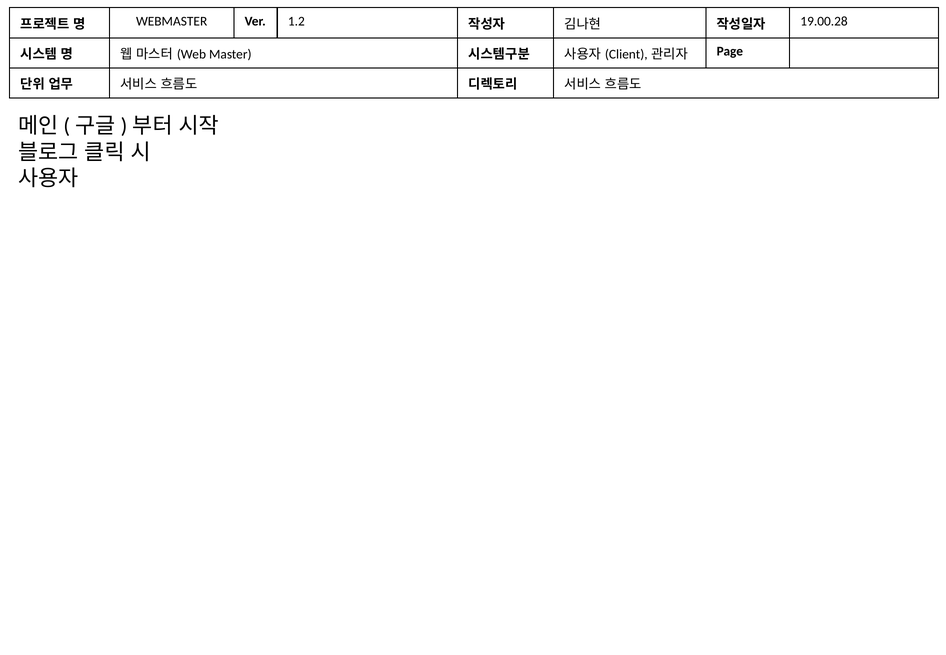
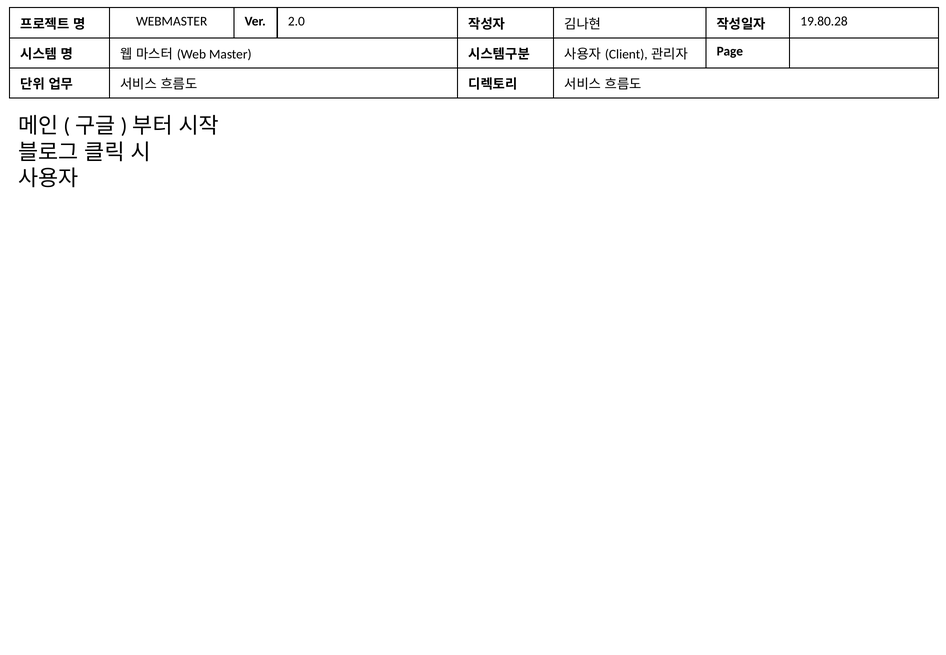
1.2: 1.2 -> 2.0 (296, 21)
19.00.28: 19.00.28 -> 19.80.28 (824, 21)
